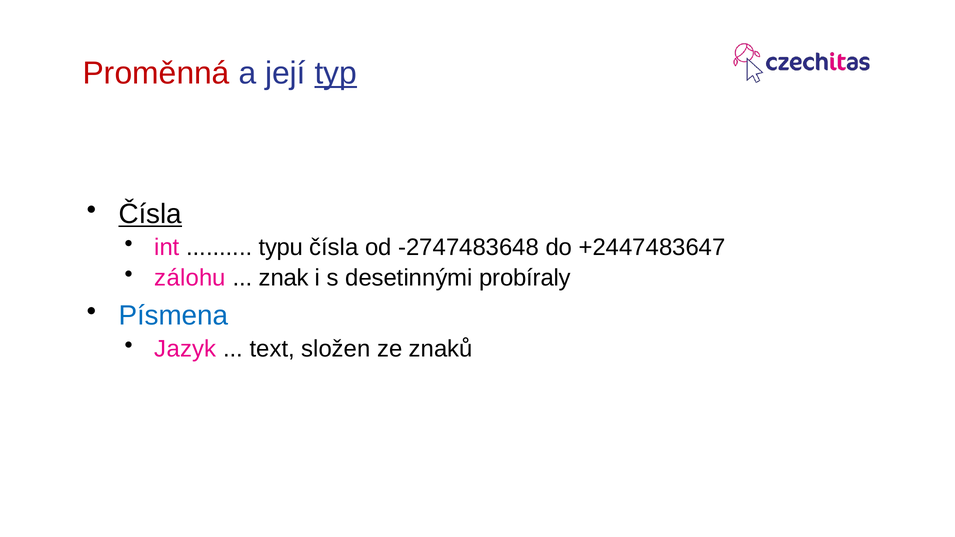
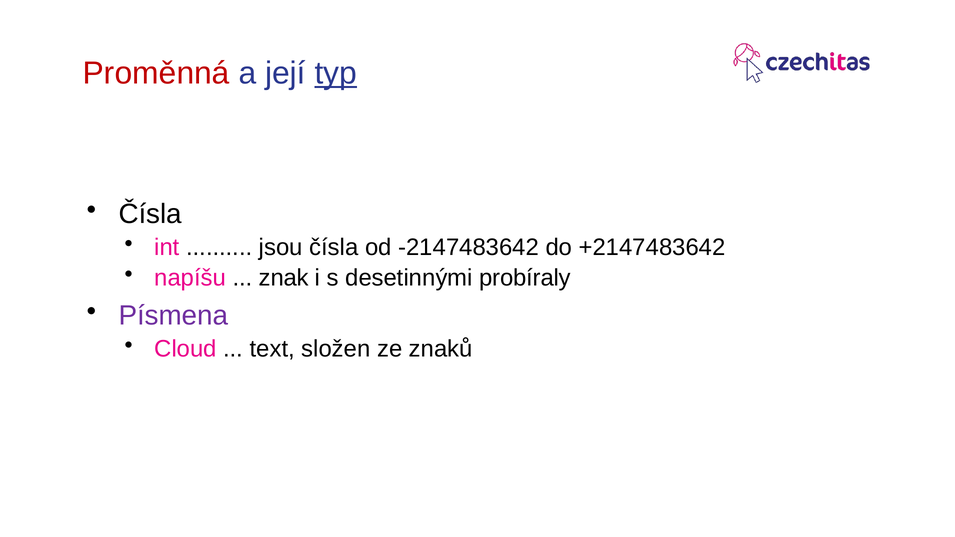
Čísla underline: present -> none (150, 214)
typu: typu -> jsou (281, 247)
-2747483648: -2747483648 -> -2147483642 (469, 247)
+2447483647: +2447483647 -> +2147483642 (652, 247)
zálohu: zálohu -> napíšu (190, 278)
Písmena colour: blue -> purple (173, 316)
Jazyk: Jazyk -> Cloud (186, 349)
